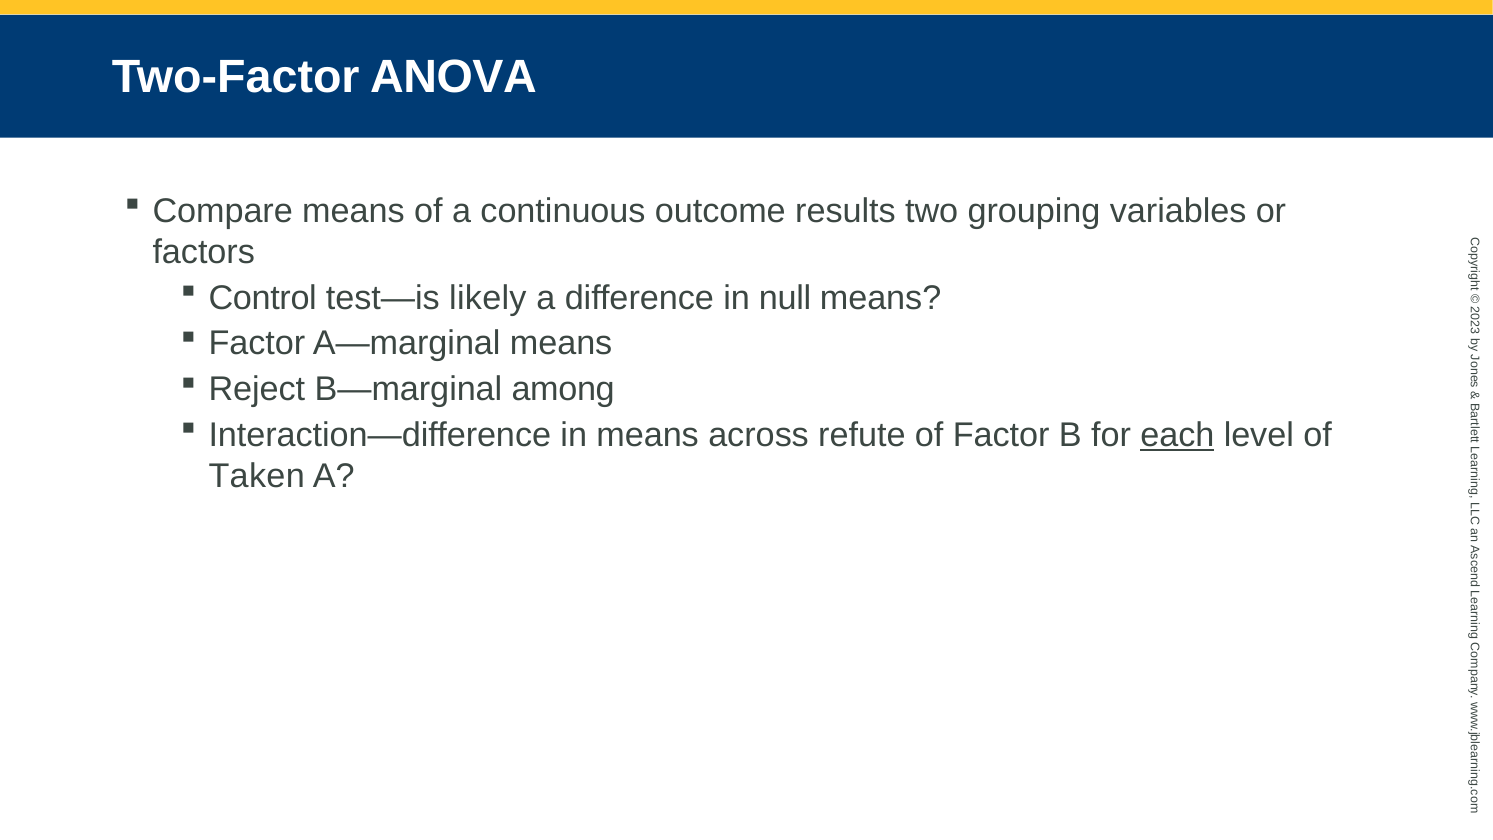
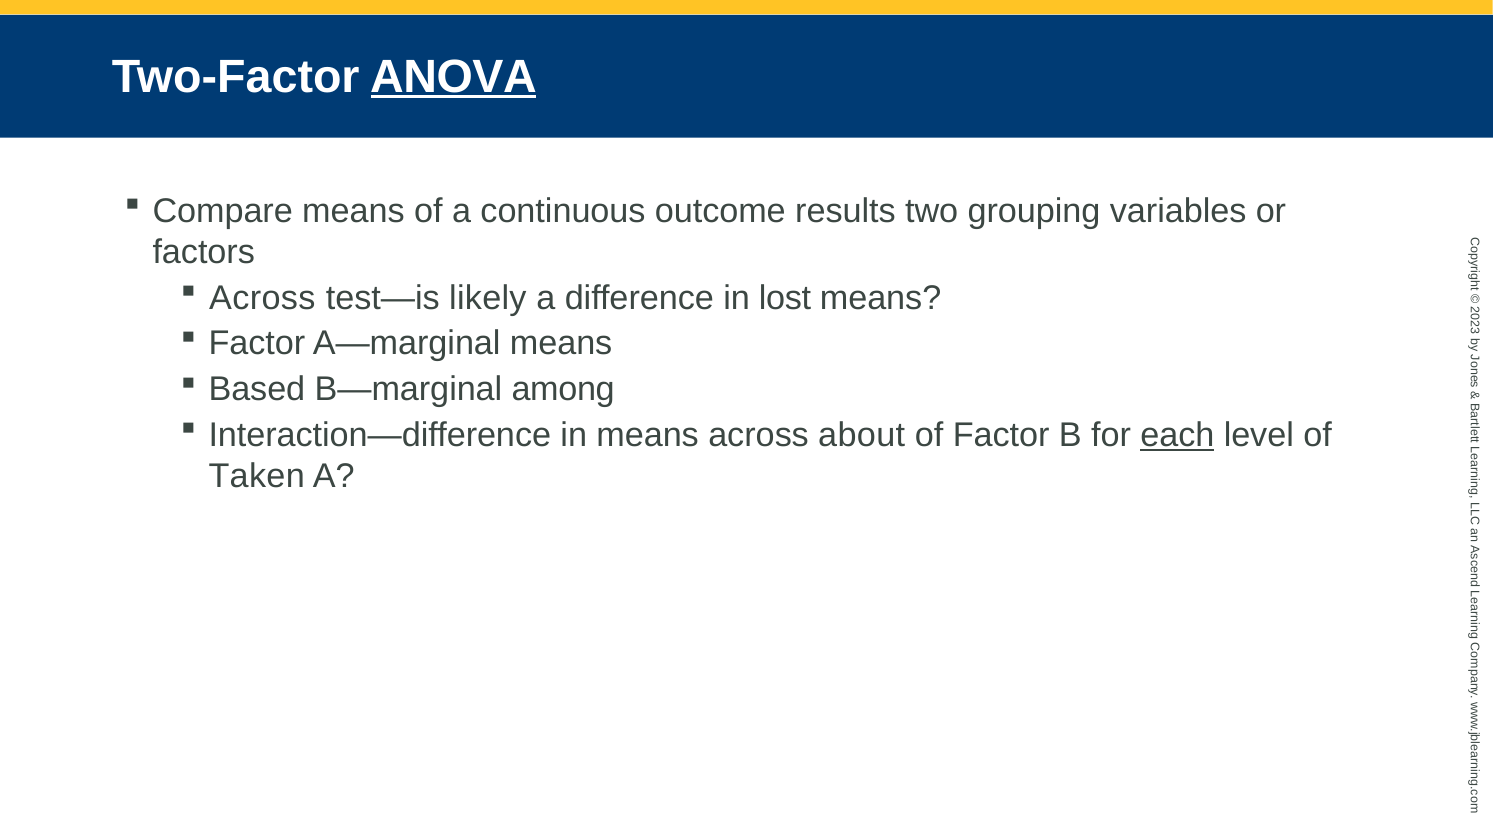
ANOVA underline: none -> present (453, 77)
Control: Control -> Across (262, 298)
null: null -> lost (785, 298)
Reject: Reject -> Based (257, 389)
refute: refute -> about (862, 435)
